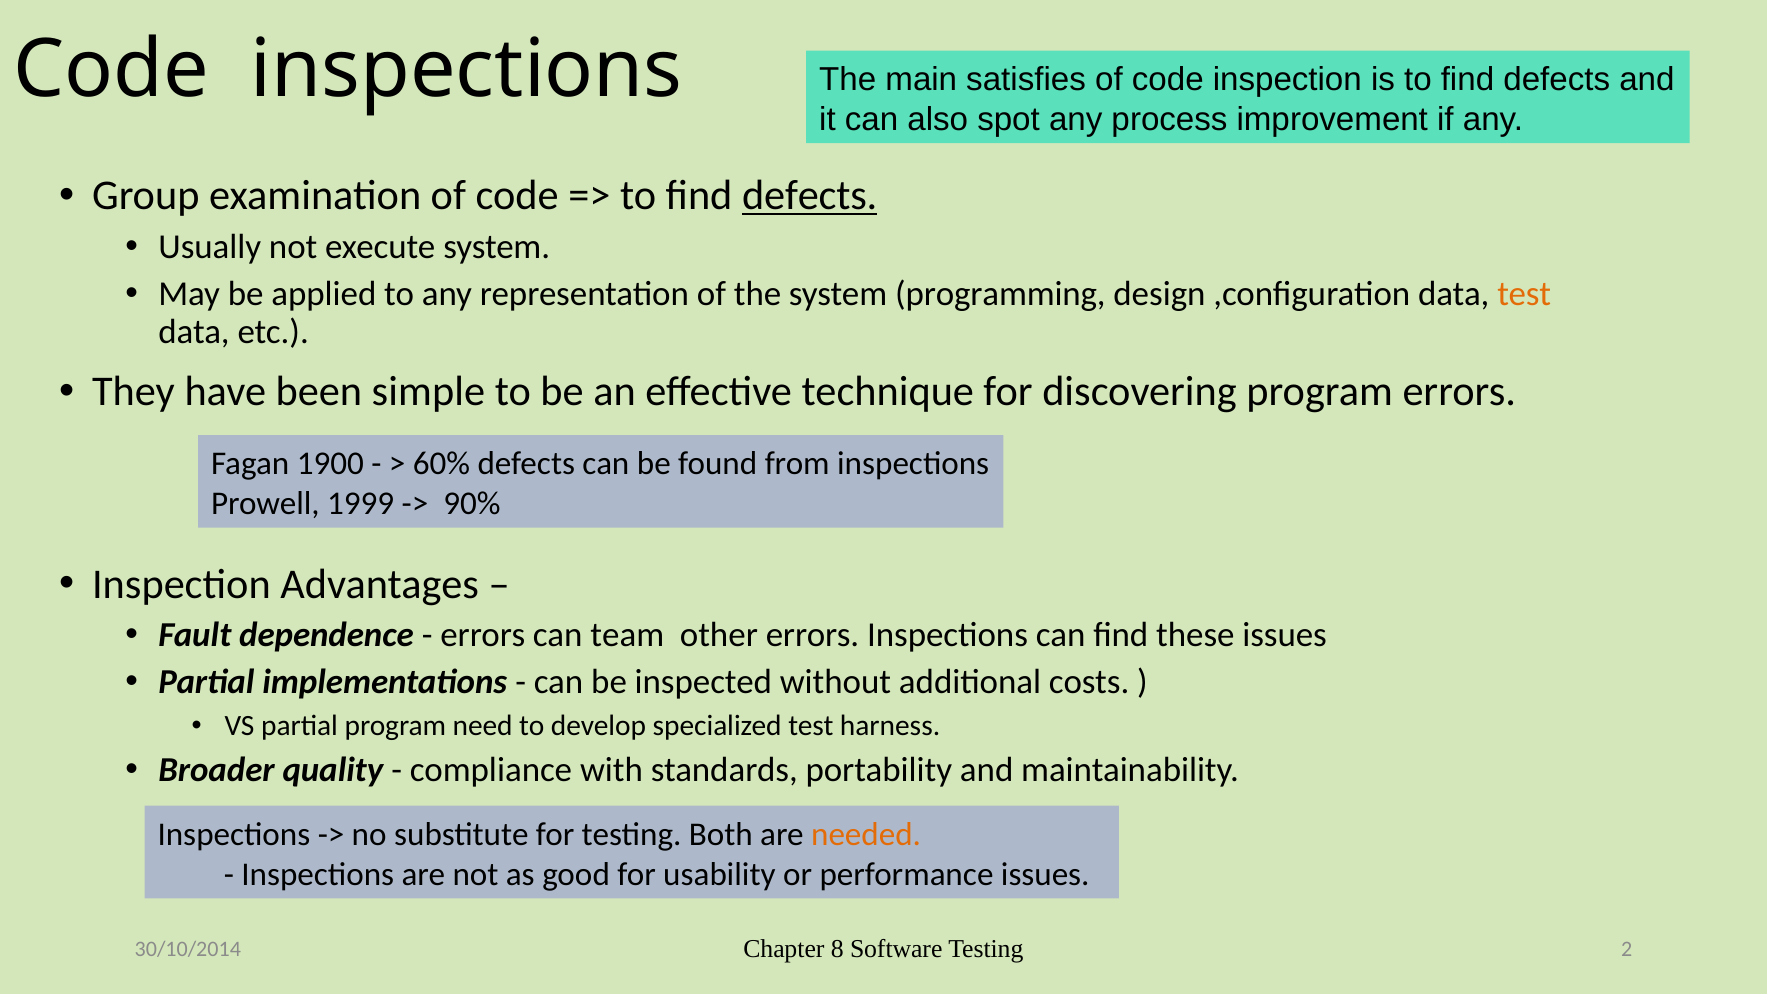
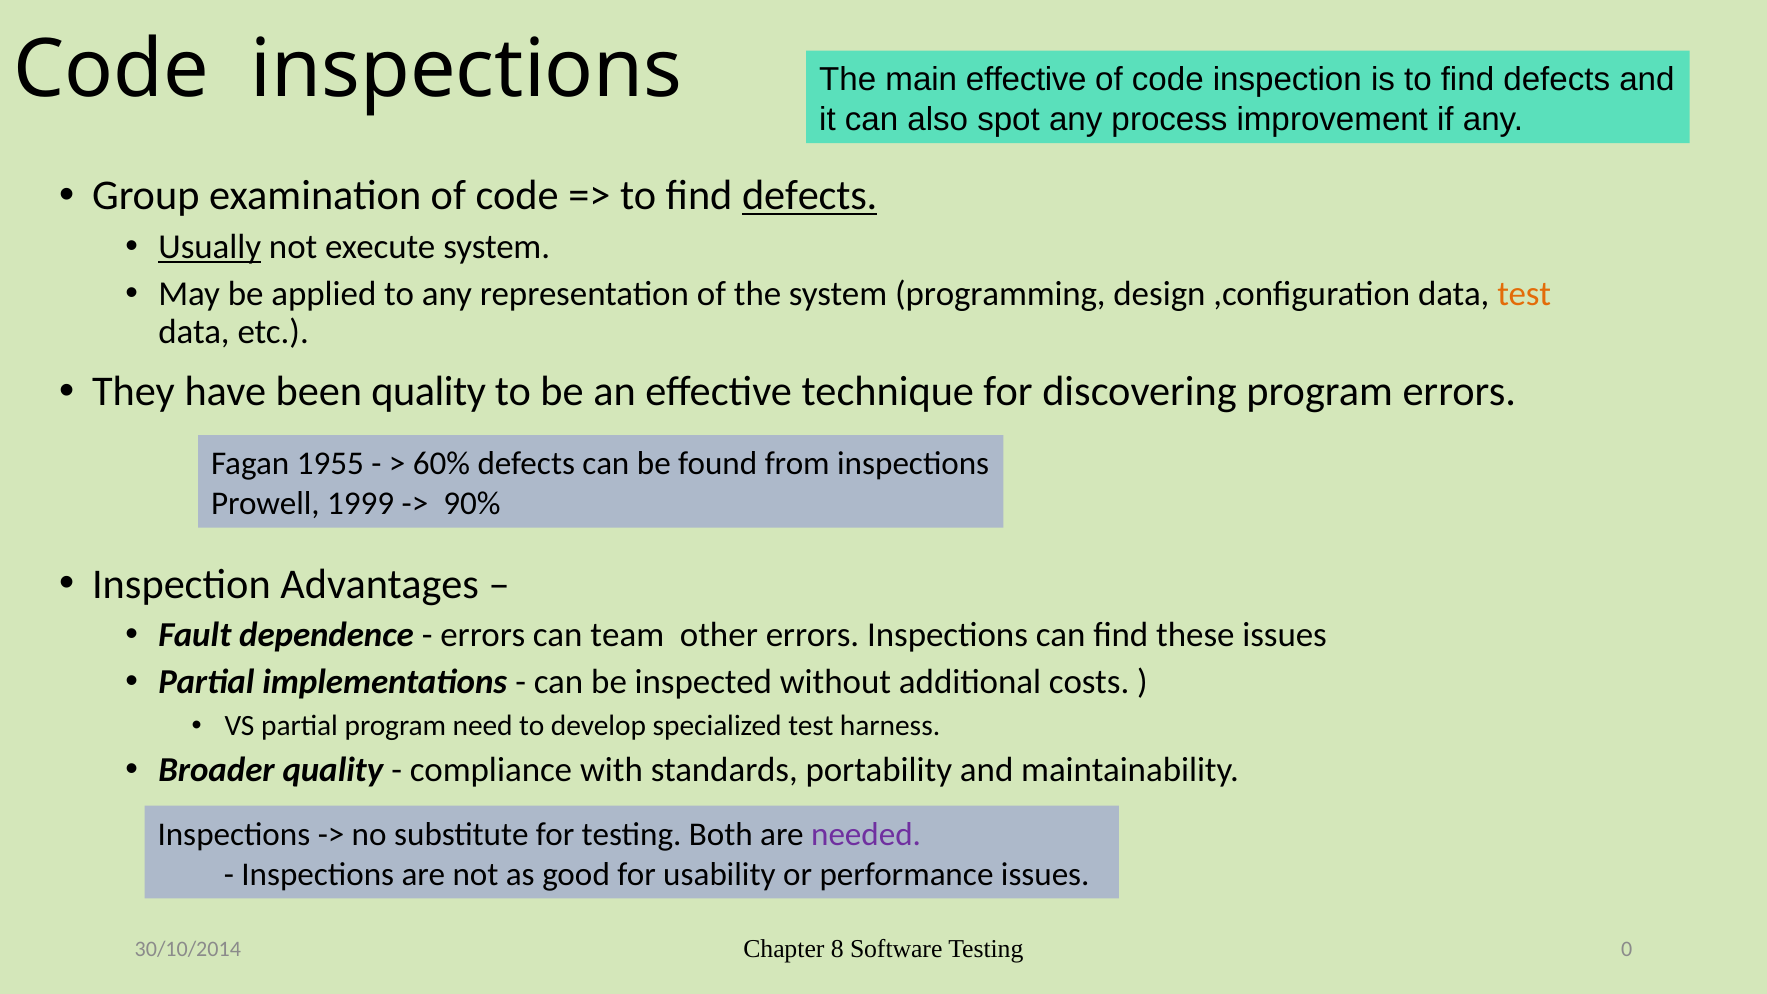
main satisfies: satisfies -> effective (1026, 79)
Usually underline: none -> present (210, 247)
been simple: simple -> quality (429, 392)
1900: 1900 -> 1955 (330, 464)
needed colour: orange -> purple (866, 834)
2: 2 -> 0 (1627, 949)
